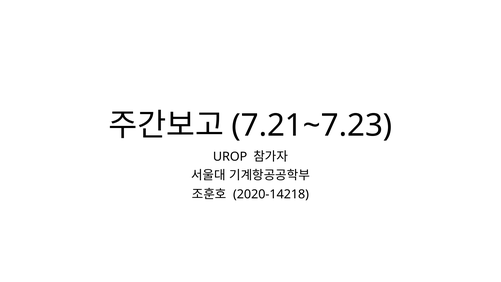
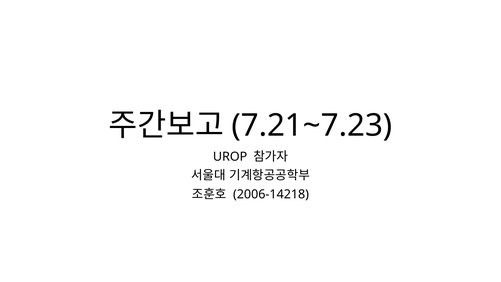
2020-14218: 2020-14218 -> 2006-14218 (271, 194)
